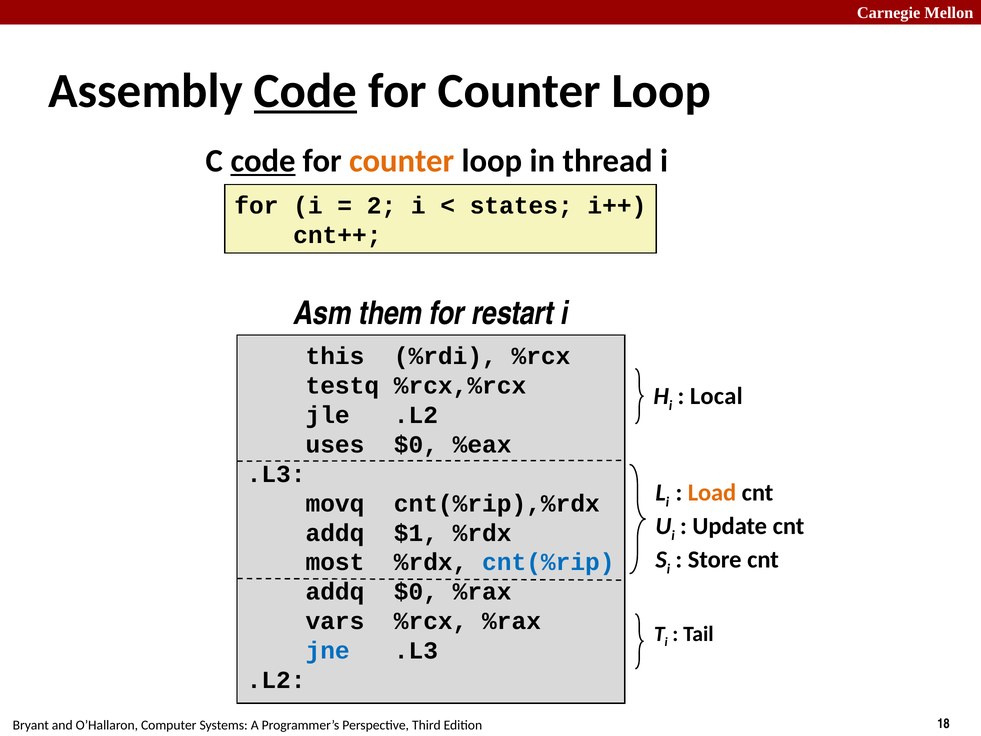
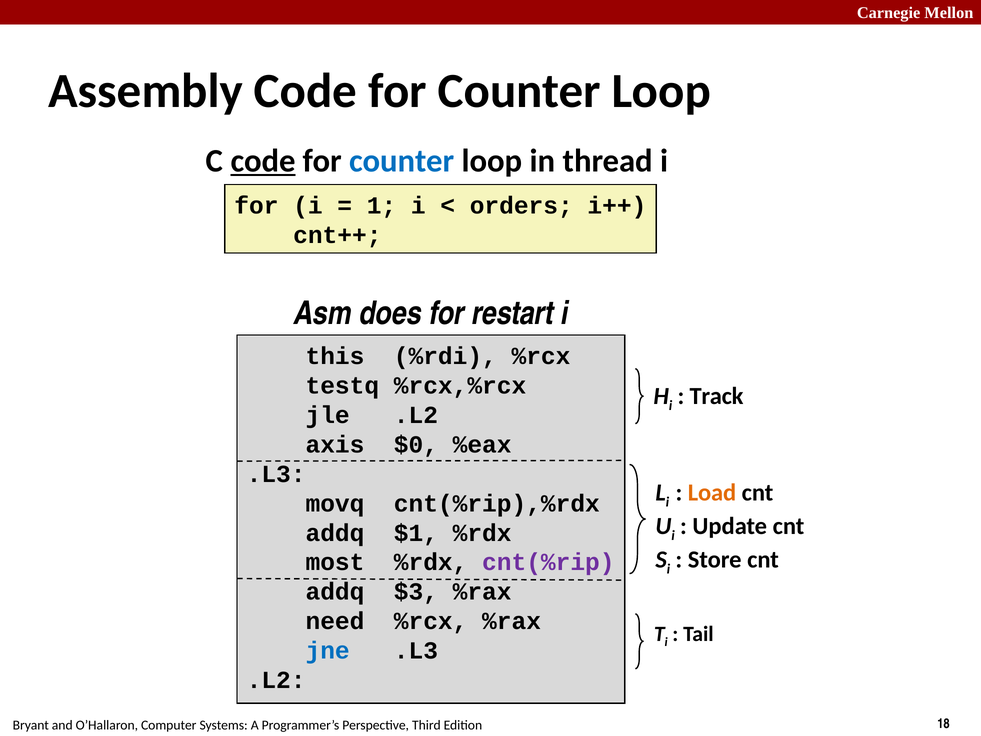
Code underline: present -> none (306, 91)
counter colour: orange -> blue (402, 161)
2: 2 -> 1 (381, 206)
states: states -> orders (521, 206)
them: them -> does (390, 314)
Local: Local -> Track (716, 396)
uses: uses -> axis (335, 444)
cnt(%rip colour: blue -> purple (548, 562)
addq $0: $0 -> $3 (416, 592)
vars: vars -> need (335, 621)
